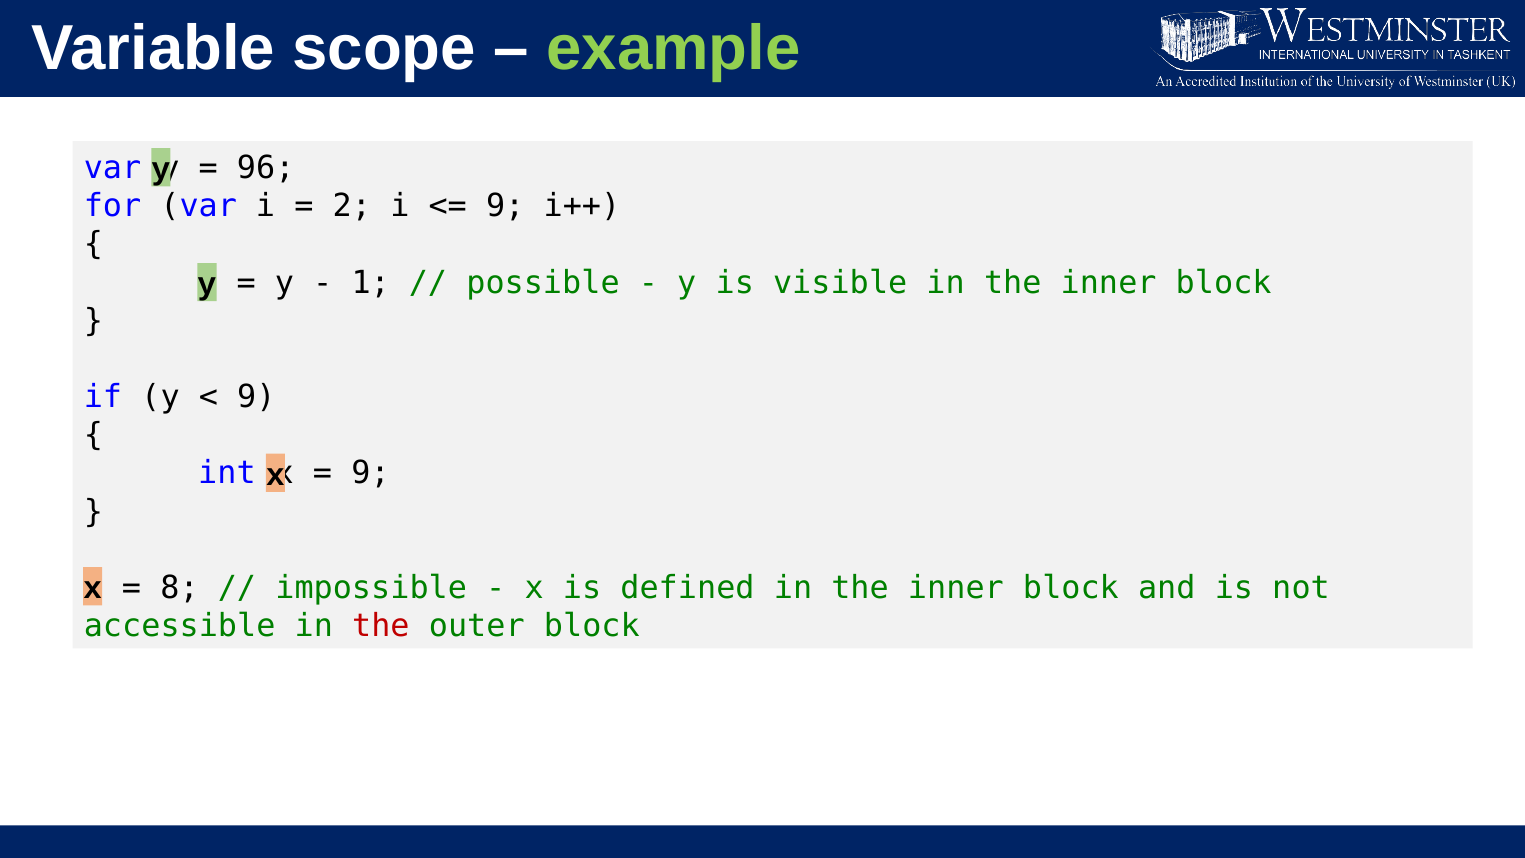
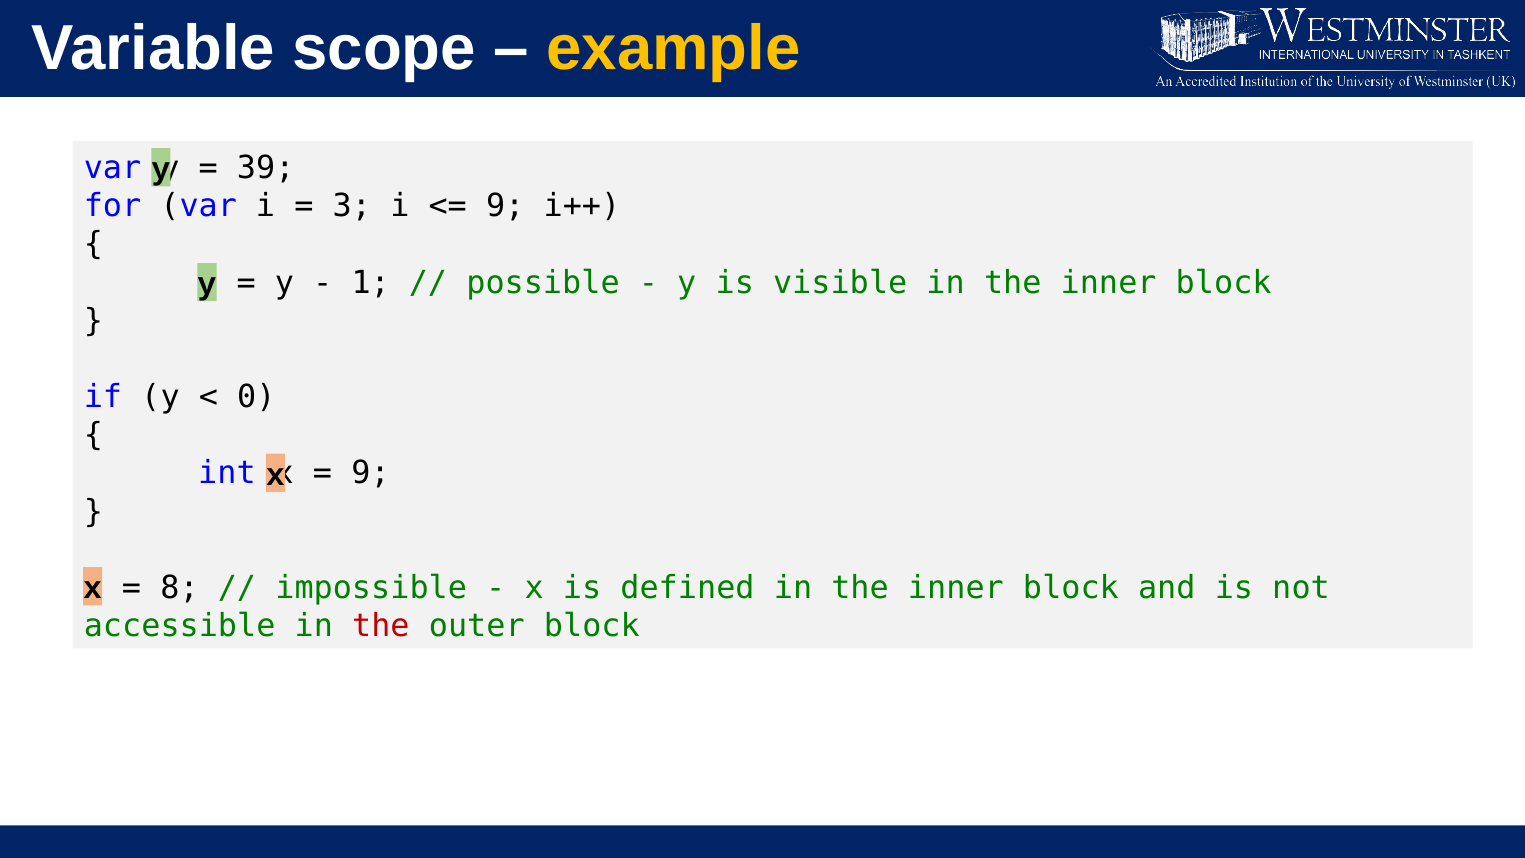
example colour: light green -> yellow (673, 49)
96: 96 -> 39 (266, 168)
2: 2 -> 3 (352, 206)
9: 9 -> 0 (256, 397)
